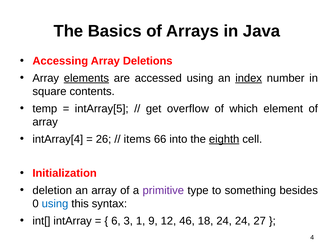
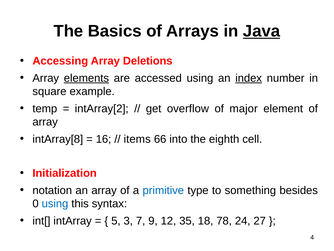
Java underline: none -> present (262, 31)
contents: contents -> example (92, 91)
intArray[5: intArray[5 -> intArray[2 (102, 108)
which: which -> major (244, 108)
intArray[4: intArray[4 -> intArray[8 (58, 139)
26: 26 -> 16 (104, 139)
eighth underline: present -> none (224, 139)
deletion: deletion -> notation (52, 190)
primitive colour: purple -> blue (163, 190)
6: 6 -> 5 (116, 220)
1: 1 -> 7 (141, 220)
46: 46 -> 35 (187, 220)
18 24: 24 -> 78 (224, 220)
